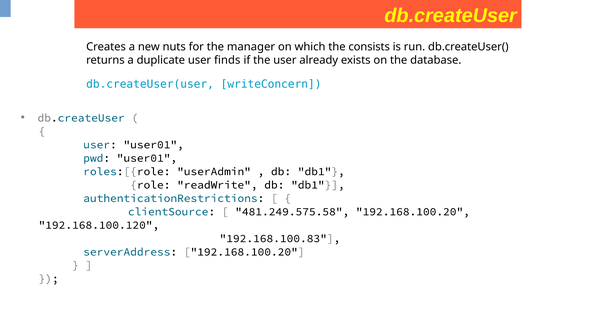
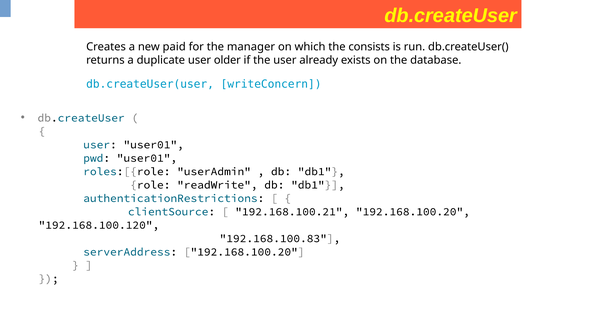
nuts: nuts -> paid (174, 47)
finds: finds -> older (227, 60)
481.249.575.58: 481.249.575.58 -> 192.168.100.21 (292, 212)
